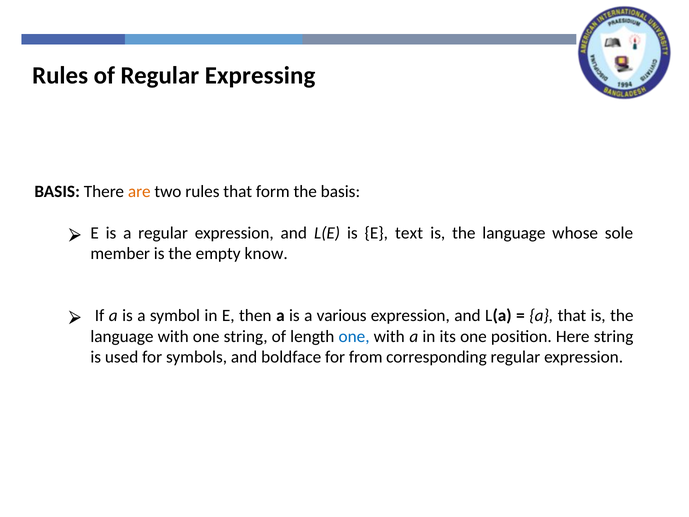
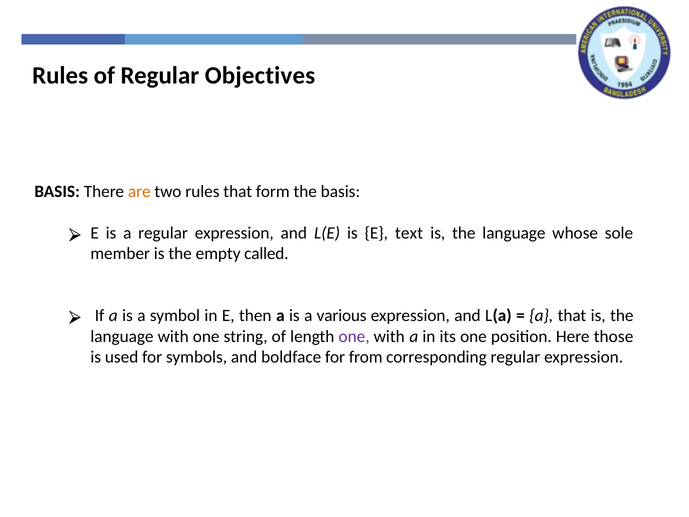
Expressing: Expressing -> Objectives (260, 75)
know: know -> called (266, 254)
one colour: blue -> purple (354, 336)
Here string: string -> those (614, 336)
